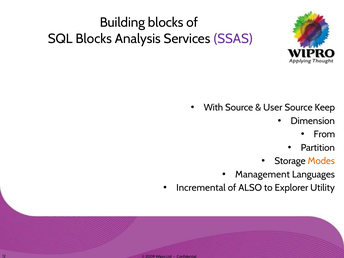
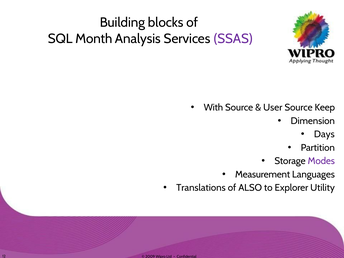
SQL Blocks: Blocks -> Month (94, 39)
From: From -> Days (324, 134)
Modes colour: orange -> purple (321, 161)
Management: Management -> Measurement (263, 174)
Incremental: Incremental -> Translations (201, 188)
